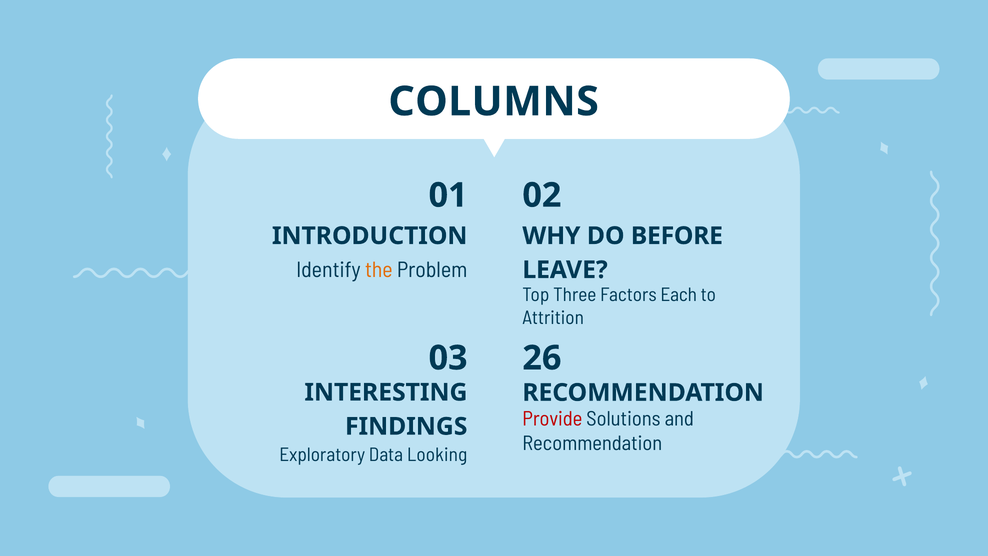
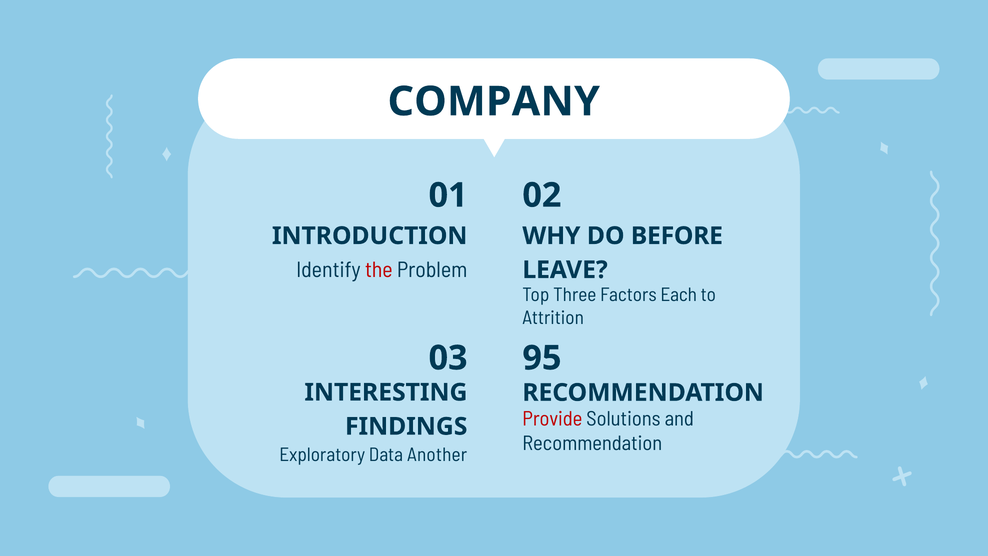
COLUMNS: COLUMNS -> COMPANY (494, 102)
the colour: orange -> red (379, 270)
26: 26 -> 95 (542, 358)
Looking: Looking -> Another (437, 455)
